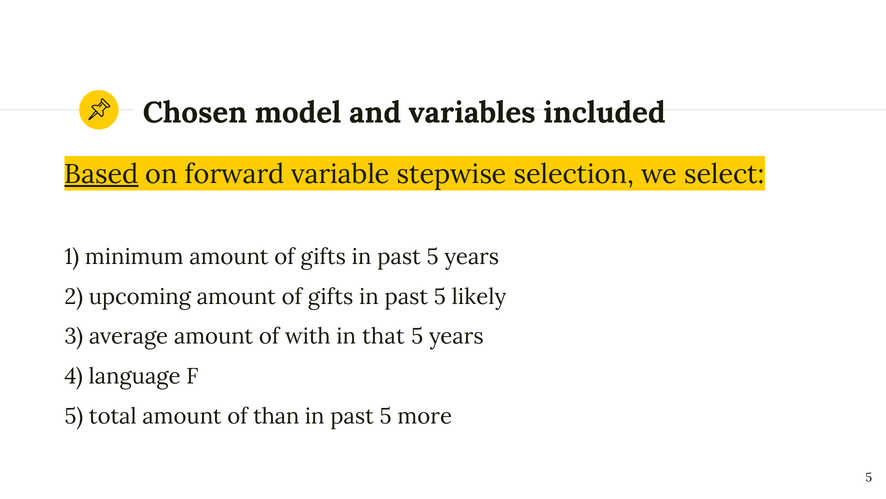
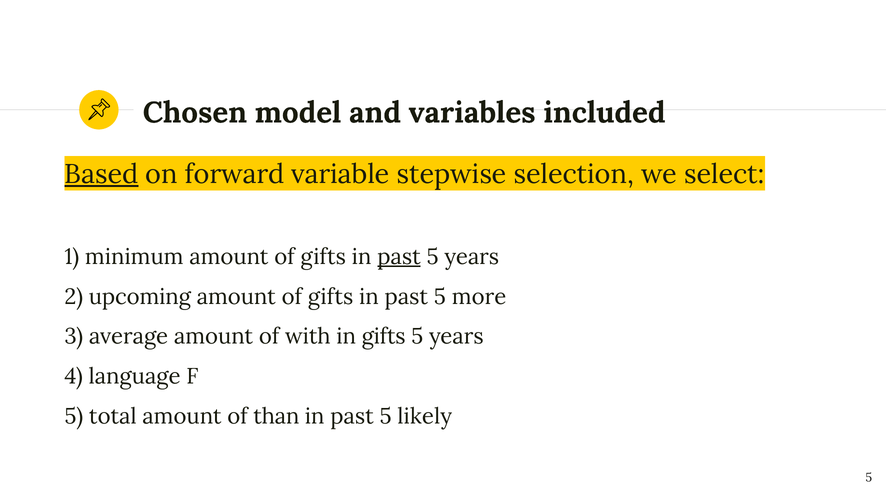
past underline: none -> present (399, 256)
likely: likely -> more (479, 296)
in that: that -> gifts (384, 336)
more: more -> likely (425, 416)
